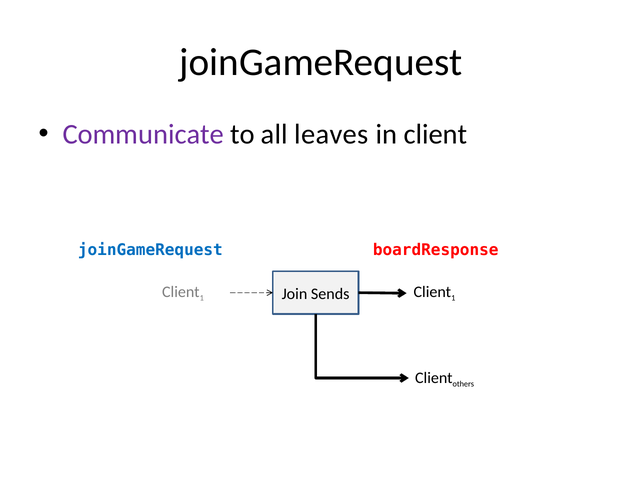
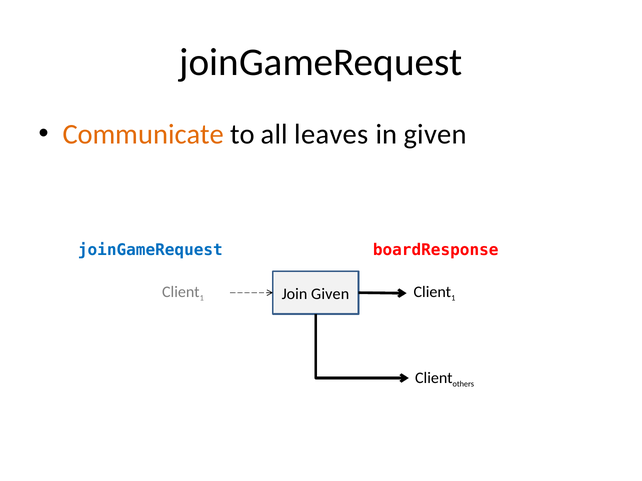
Communicate colour: purple -> orange (143, 135)
in client: client -> given (435, 135)
Join Sends: Sends -> Given (330, 294)
